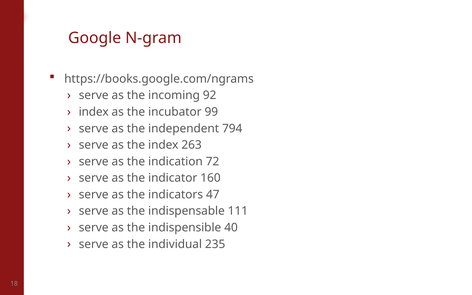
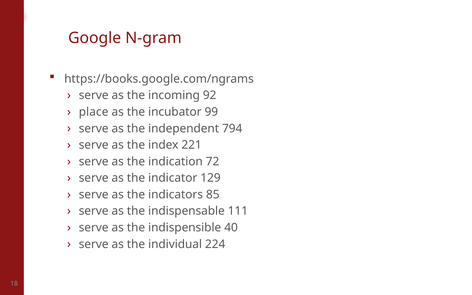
index: index -> place (94, 112)
263: 263 -> 221 (192, 145)
160: 160 -> 129 (211, 178)
47: 47 -> 85 (213, 195)
235: 235 -> 224 (215, 244)
